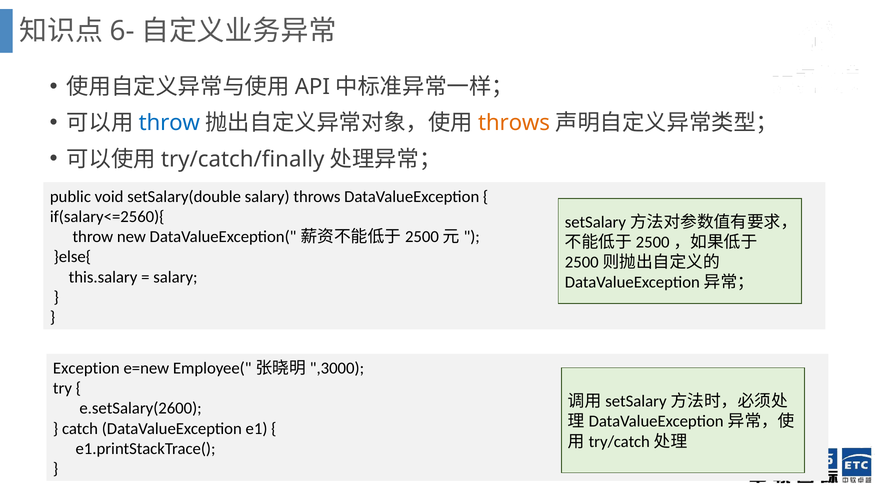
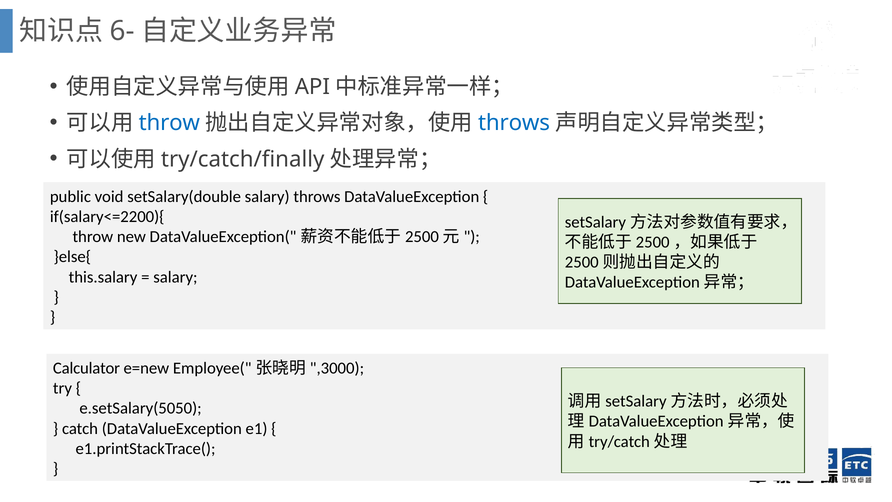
throws colour: orange -> blue (514, 123)
if(salary<=2560){: if(salary<=2560){ -> if(salary<=2200){ (107, 217)
Exception: Exception -> Calculator (86, 368)
e.setSalary(2600: e.setSalary(2600 -> e.setSalary(5050 (141, 408)
